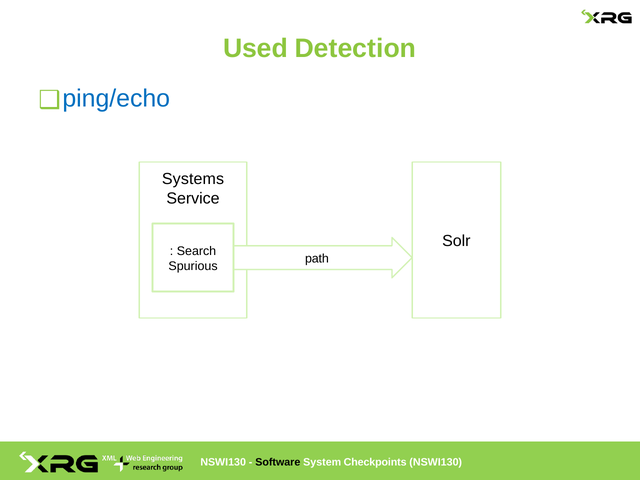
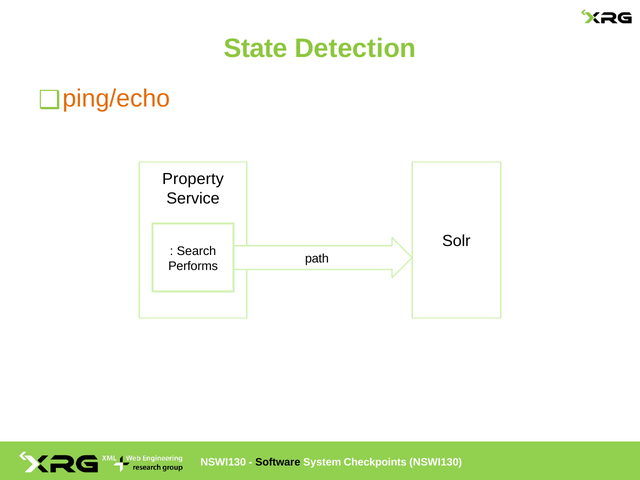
Used: Used -> State (256, 48)
ping/echo colour: blue -> orange (116, 99)
Systems: Systems -> Property (193, 179)
Spurious: Spurious -> Performs (193, 266)
